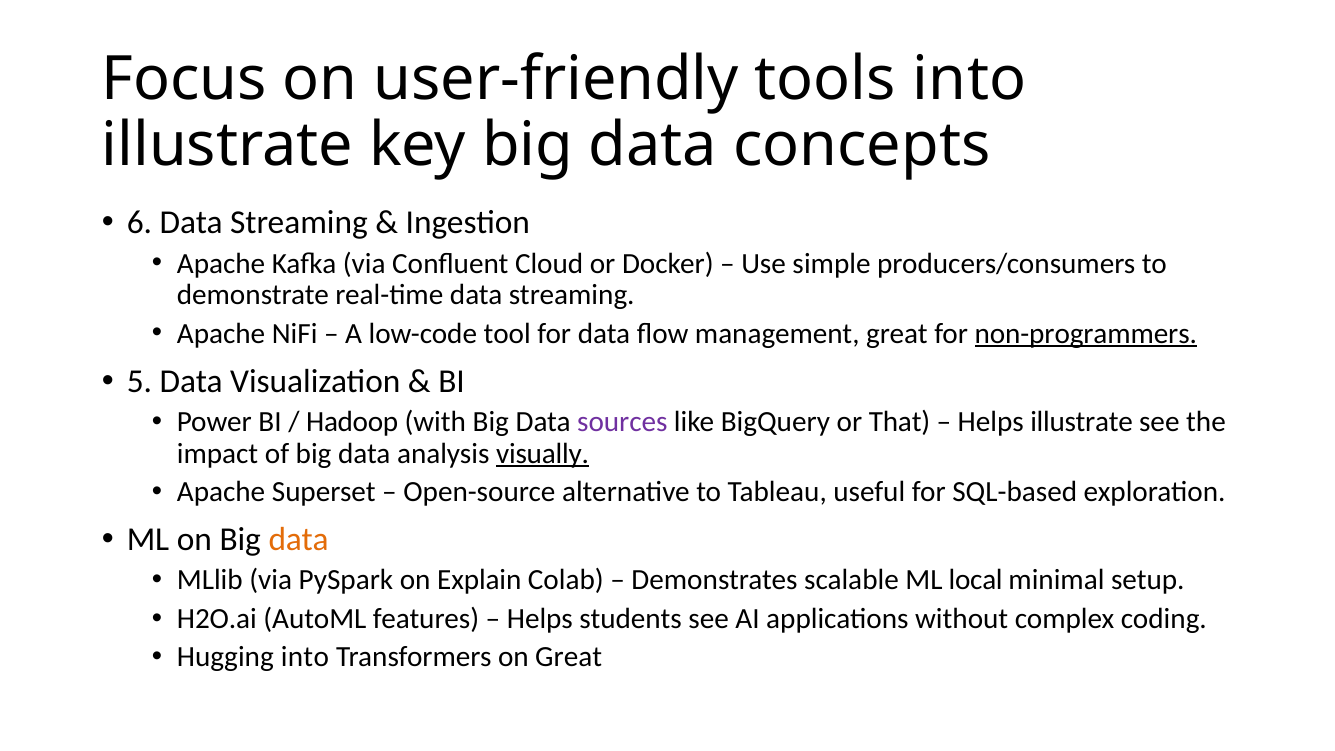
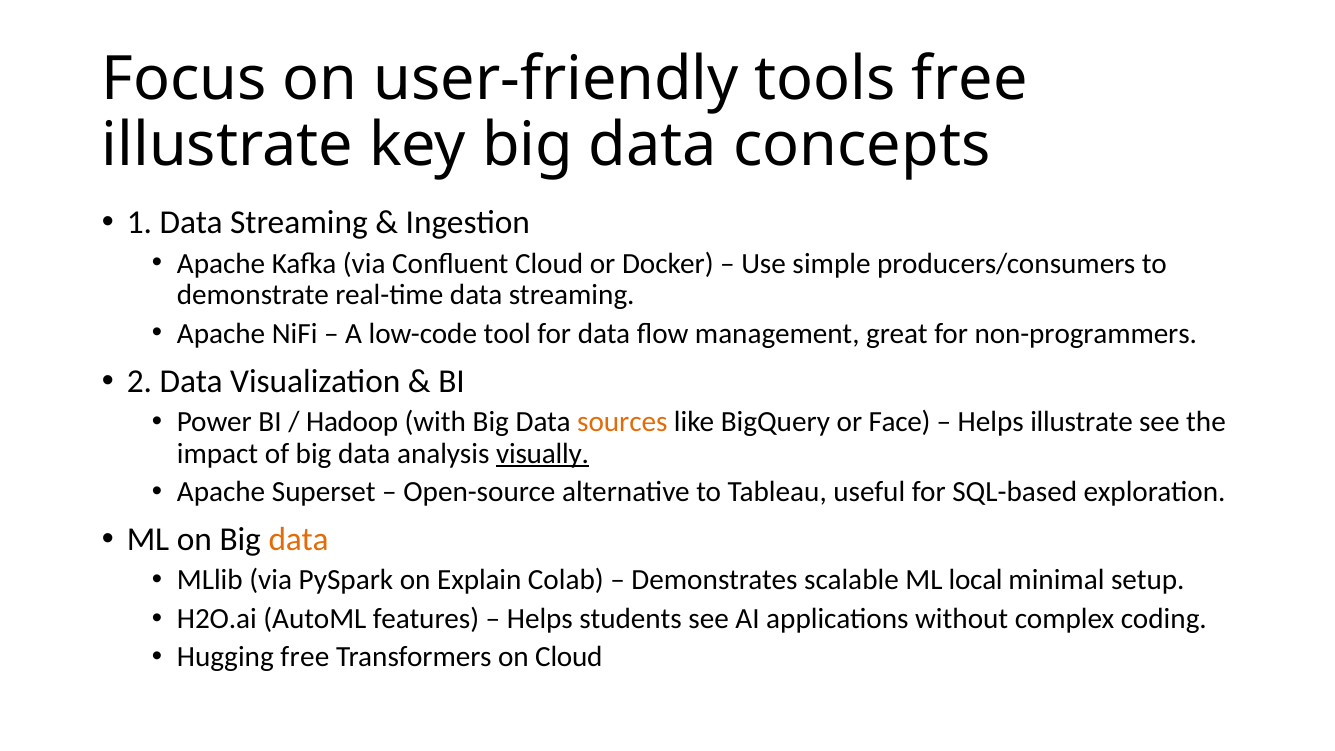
tools into: into -> free (970, 79)
6: 6 -> 1 (139, 223)
non-programmers underline: present -> none (1086, 333)
5: 5 -> 2 (139, 381)
sources colour: purple -> orange (622, 422)
That: That -> Face (900, 422)
Hugging into: into -> free (305, 657)
on Great: Great -> Cloud (569, 657)
